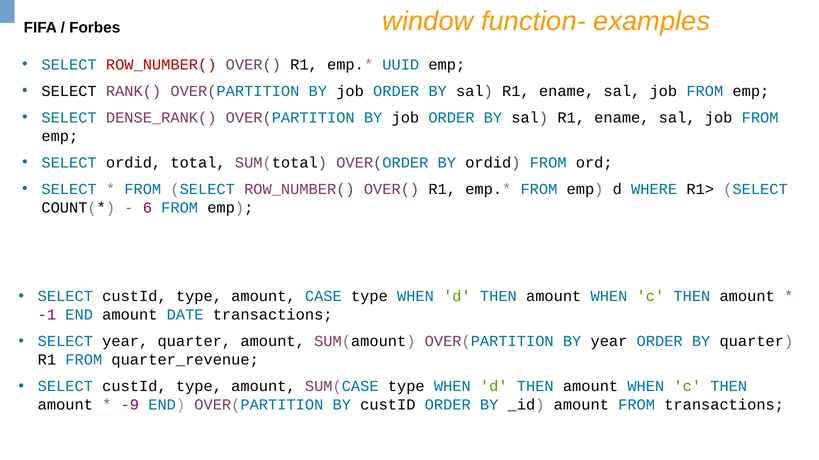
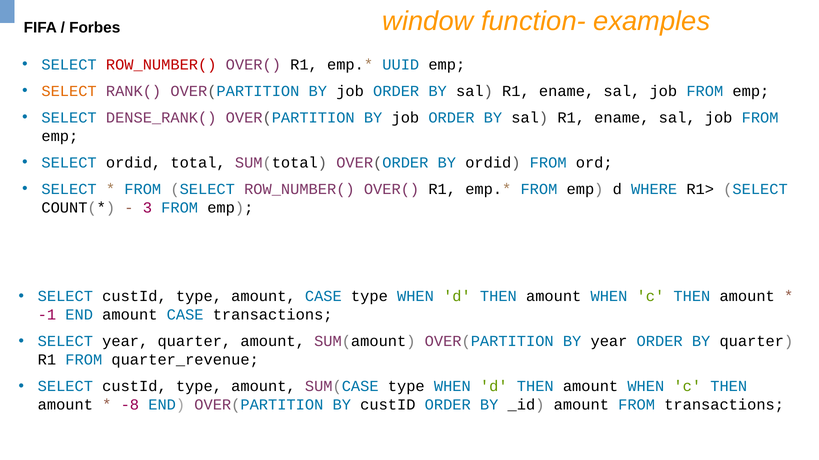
SELECT colour: black -> orange (69, 91)
6: 6 -> 3 (147, 208)
END amount DATE: DATE -> CASE (185, 315)
-9: -9 -> -8 (130, 405)
